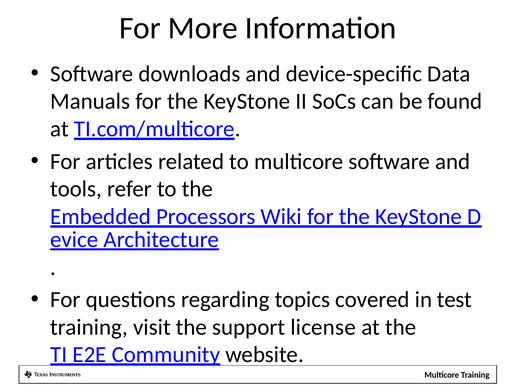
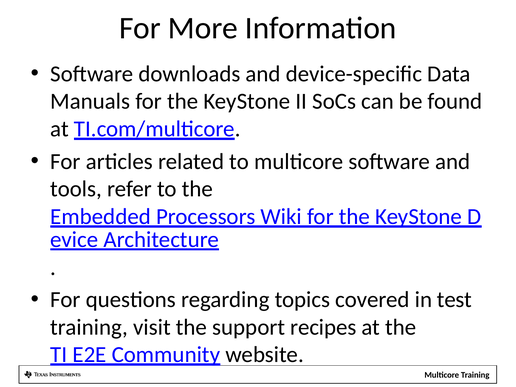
license: license -> recipes (323, 327)
